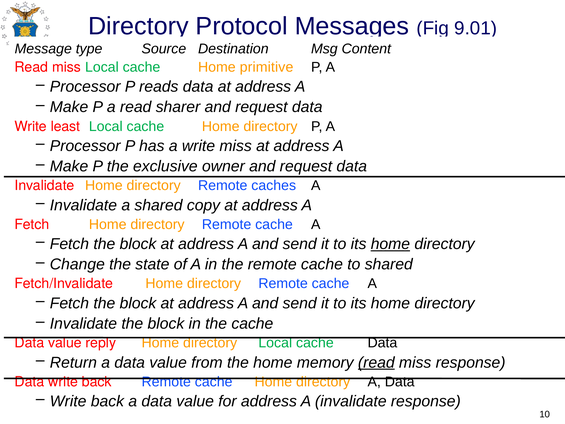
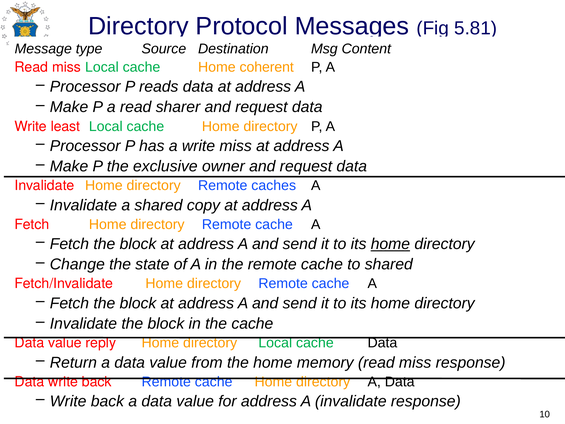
9.01: 9.01 -> 5.81 (476, 28)
primitive: primitive -> coherent (267, 67)
read underline: present -> none (376, 362)
